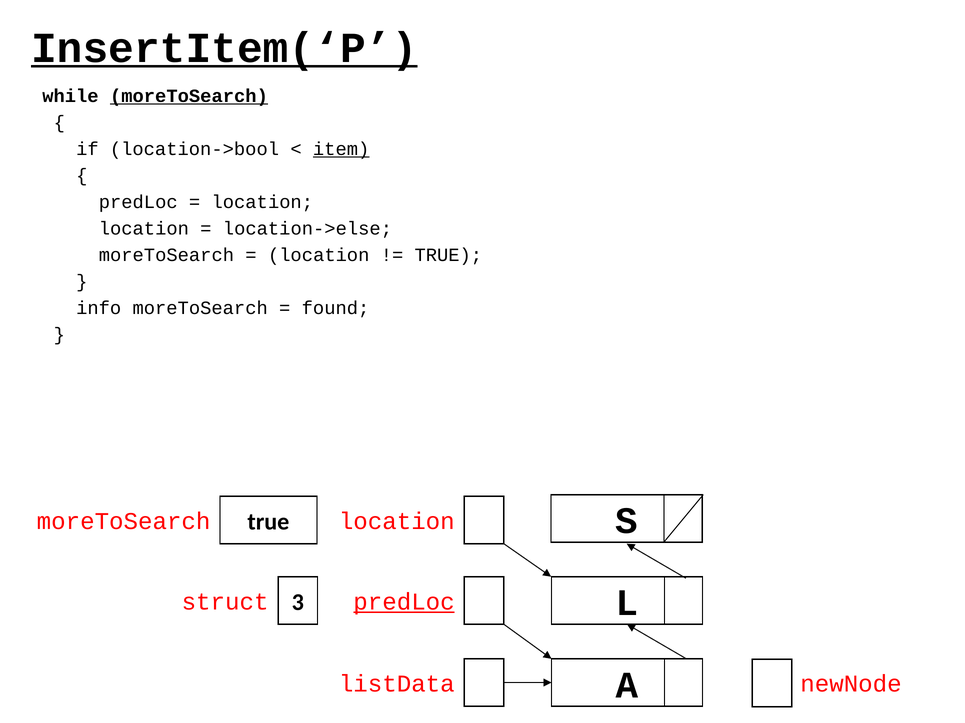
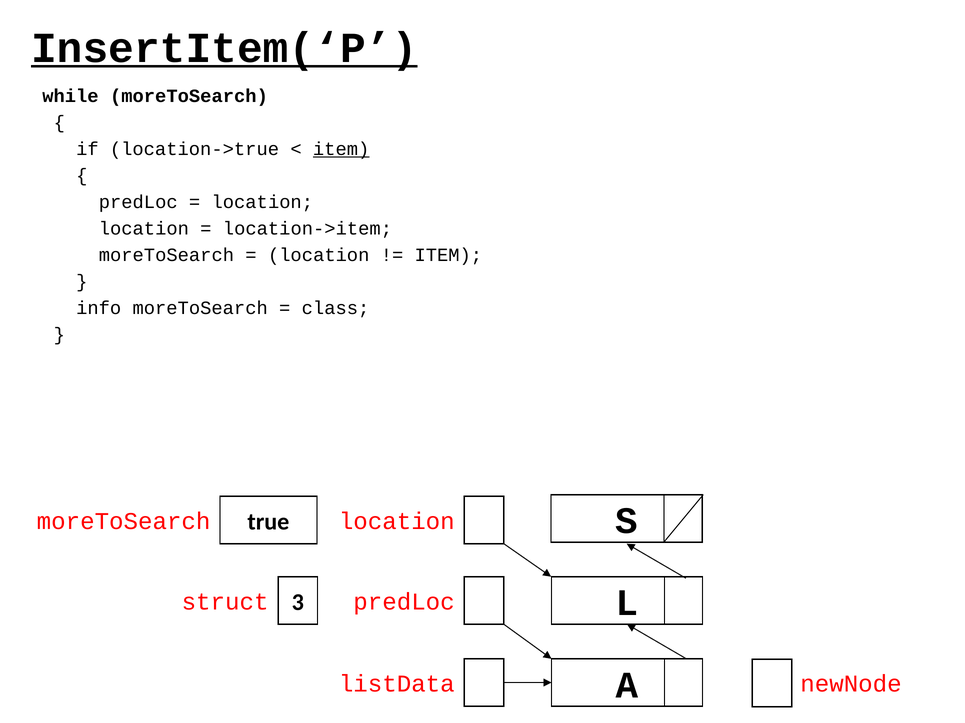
moreToSearch underline: present -> none (189, 96)
location->bool: location->bool -> location->true (194, 149)
location->else: location->else -> location->item (307, 229)
TRUE: TRUE -> ITEM (448, 255)
found: found -> class (336, 309)
predLoc underline: present -> none (404, 603)
